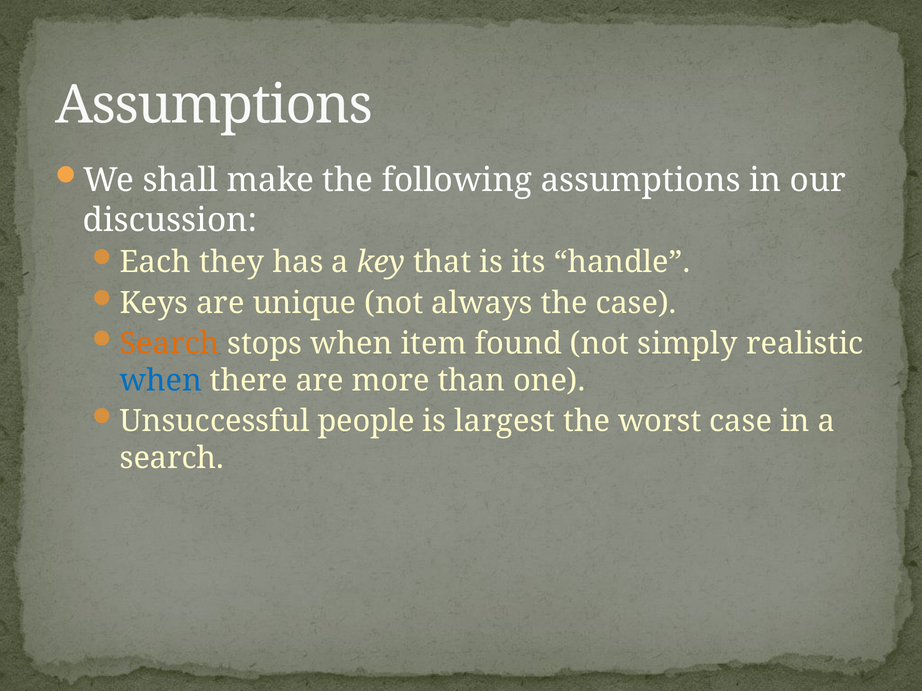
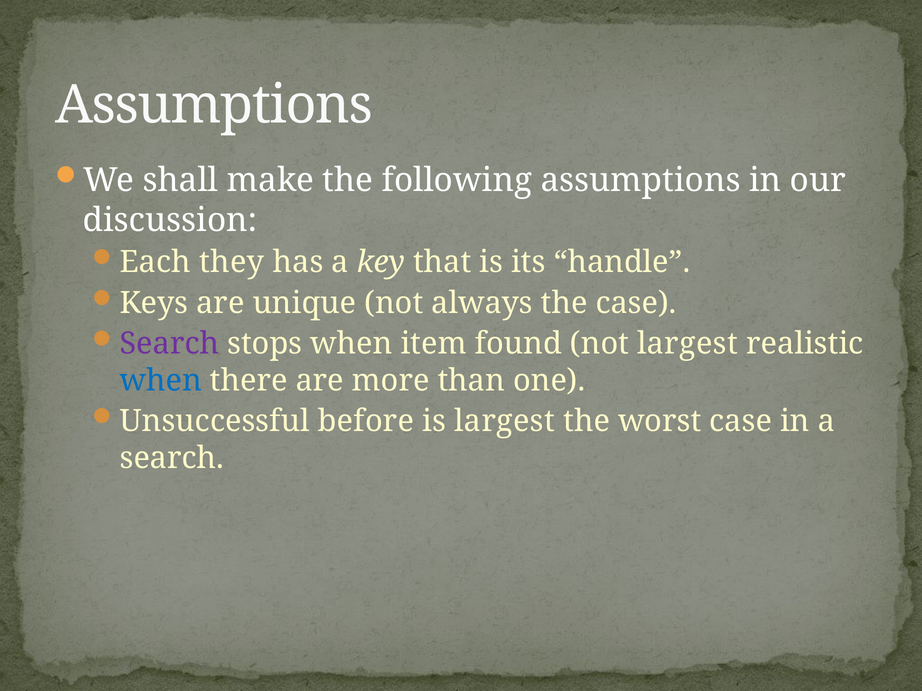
Search colour: orange -> purple (170, 344)
not simply: simply -> largest (687, 344)
people: people -> before (366, 422)
